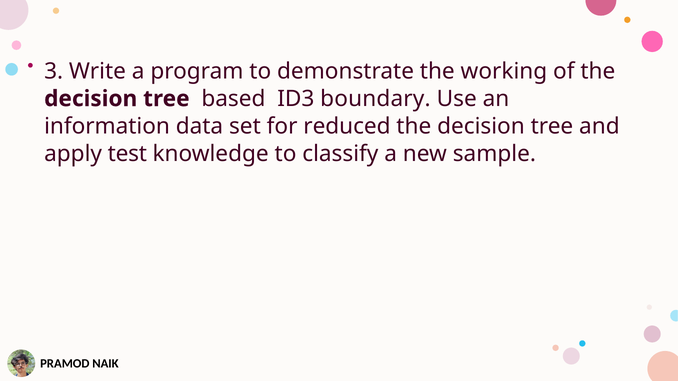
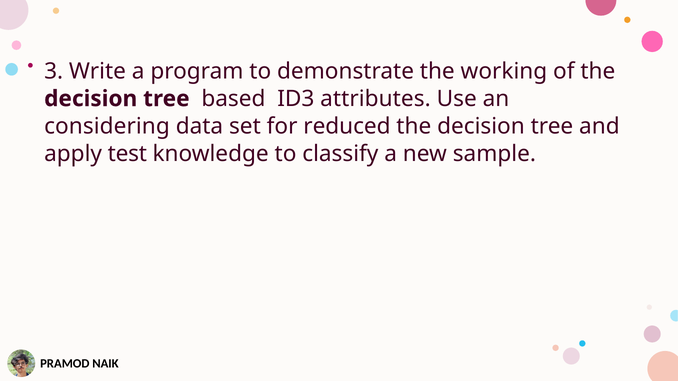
boundary: boundary -> attributes (375, 99)
information: information -> considering (107, 126)
